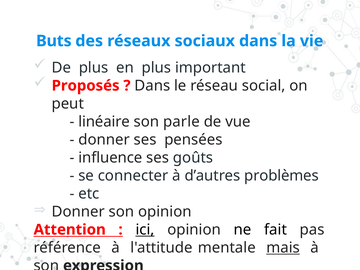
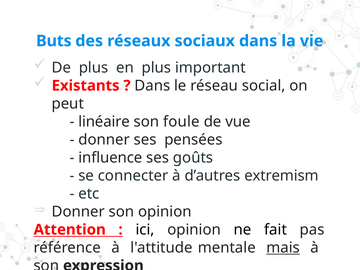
Proposés: Proposés -> Existants (86, 86)
parle: parle -> foule (181, 122)
problèmes: problèmes -> extremism (281, 176)
ici underline: present -> none (145, 230)
